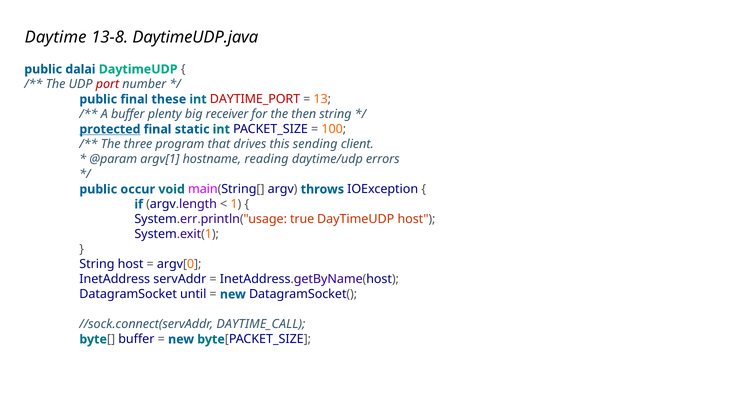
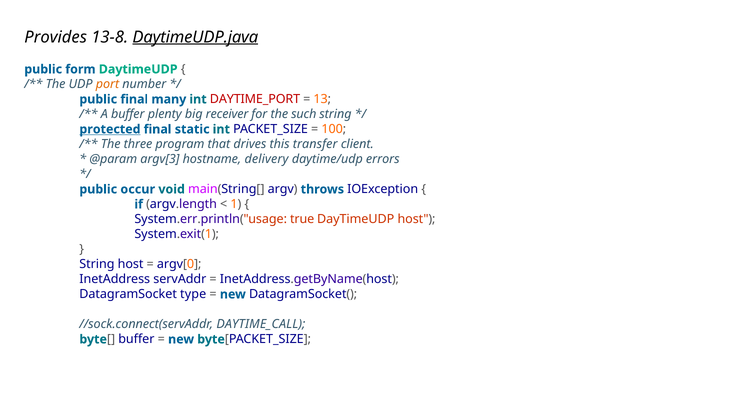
Daytime: Daytime -> Provides (56, 37)
DaytimeUDP.java underline: none -> present (195, 37)
dalai: dalai -> form (80, 69)
port colour: red -> orange (108, 84)
these: these -> many (169, 99)
then: then -> such (304, 114)
sending: sending -> transfer (315, 144)
argv[1: argv[1 -> argv[3 (160, 159)
reading: reading -> delivery (266, 159)
until: until -> type (193, 294)
